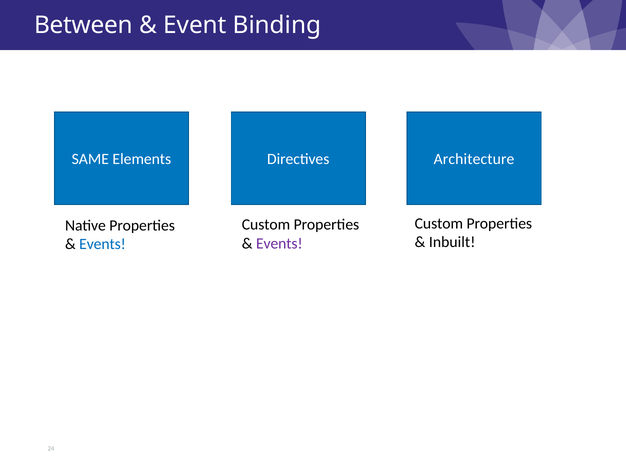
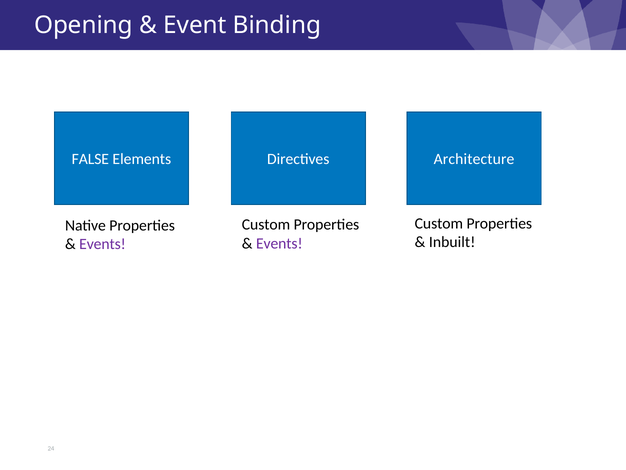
Between: Between -> Opening (83, 25)
SAME: SAME -> FALSE (90, 159)
Events colour: blue -> purple (103, 244)
